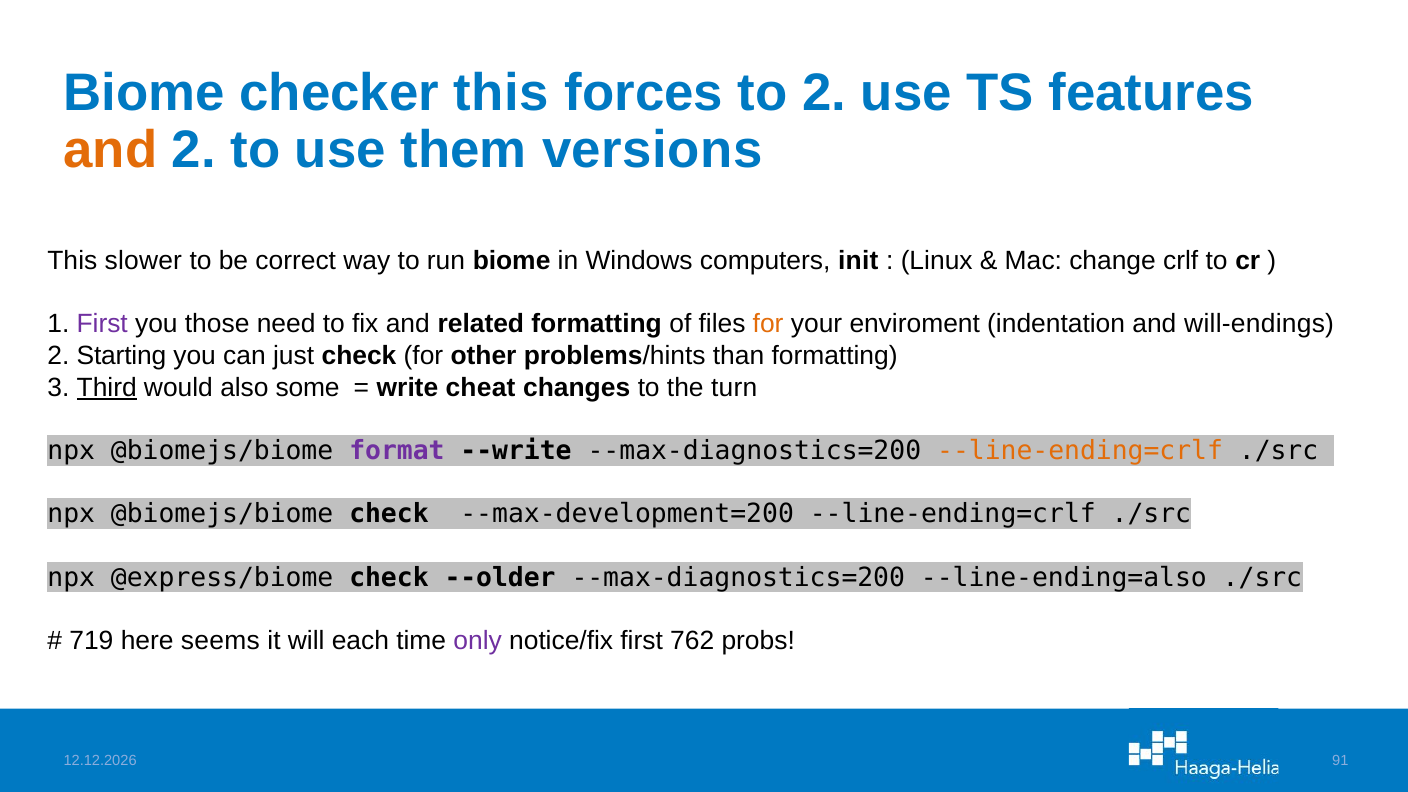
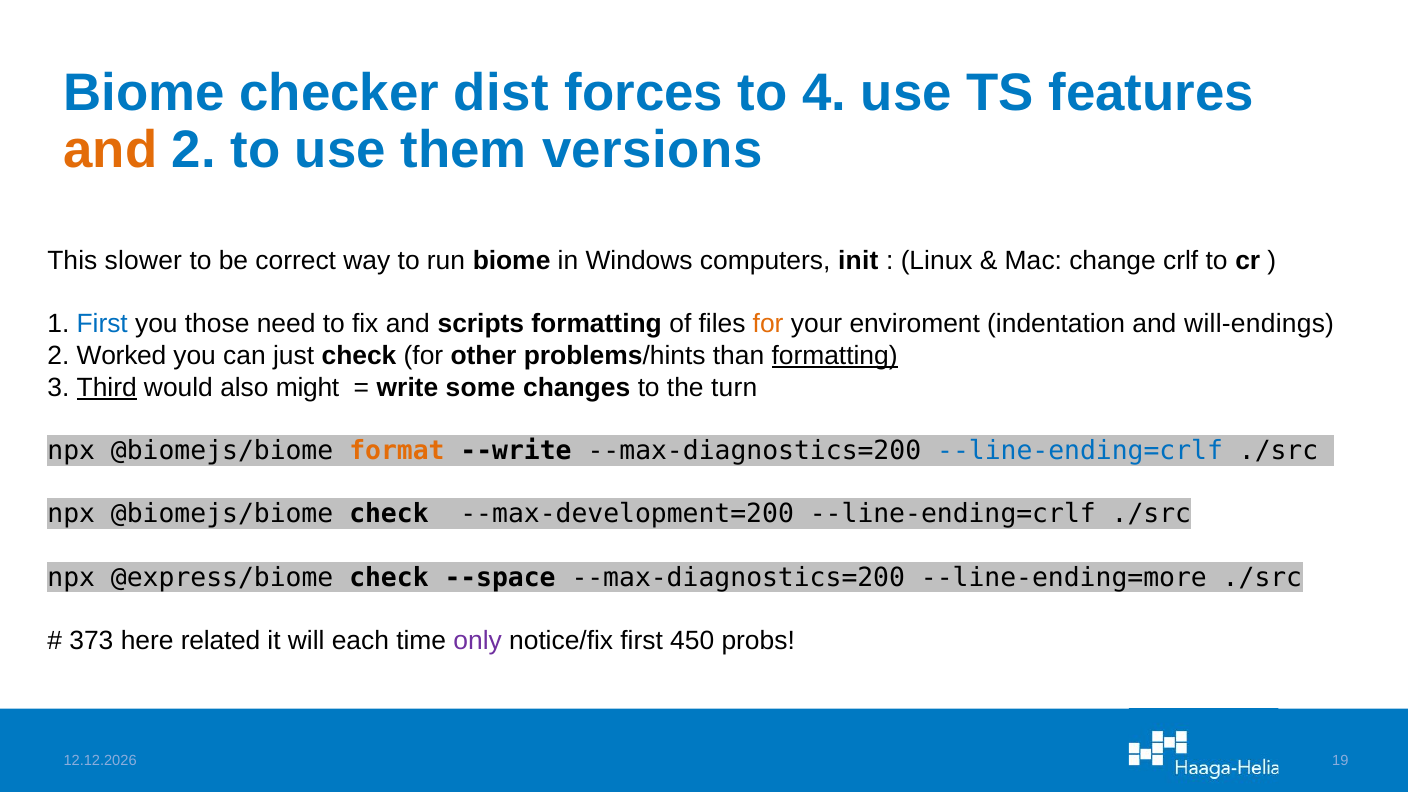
checker this: this -> dist (502, 93)
to 2: 2 -> 4 (824, 93)
First colour: purple -> blue (102, 324)
related: related -> scripts (481, 324)
Starting: Starting -> Worked (121, 356)
formatting underline: none -> present (835, 356)
some: some -> might (308, 387)
cheat: cheat -> some (481, 387)
format colour: purple -> orange (397, 451)
--line-ending=crlf colour: orange -> blue (1080, 451)
--older: --older -> --space (500, 577)
--line-ending=also: --line-ending=also -> --line-ending=more (1064, 577)
719: 719 -> 373 (91, 641)
seems: seems -> related (221, 641)
762: 762 -> 450 (692, 641)
91: 91 -> 19 (1340, 761)
